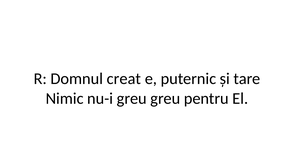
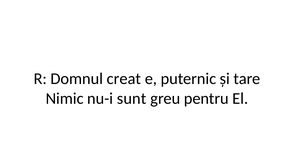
nu-i greu: greu -> sunt (132, 98)
